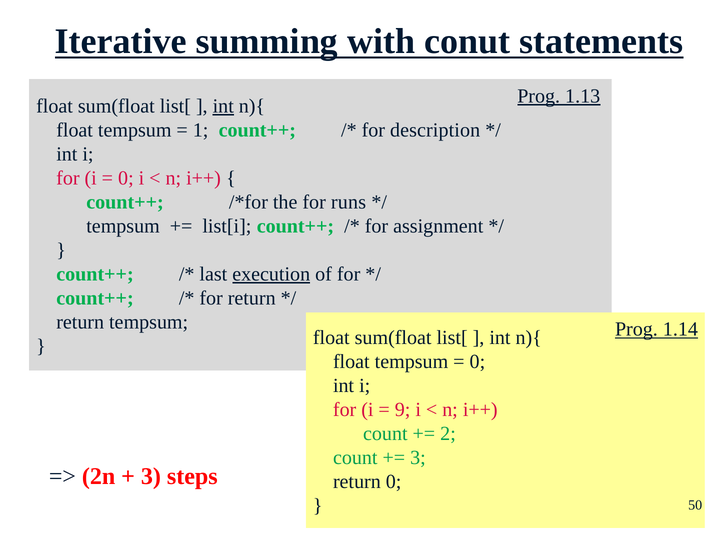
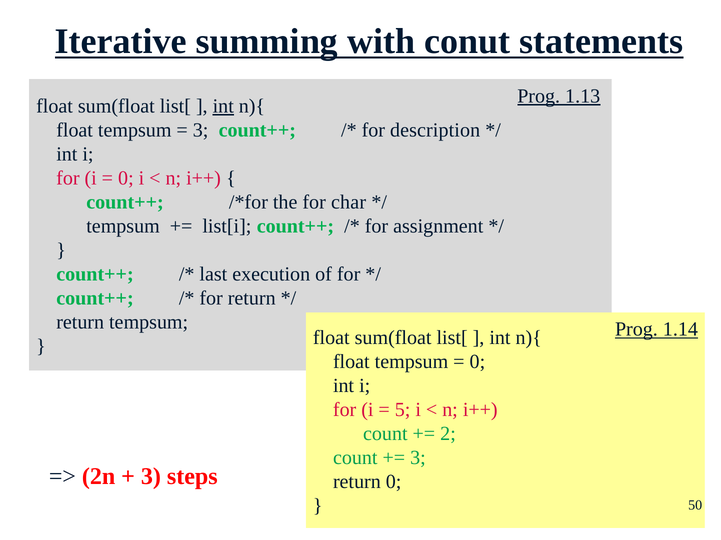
1: 1 -> 3 (201, 130)
runs: runs -> char (349, 202)
execution underline: present -> none (271, 275)
9: 9 -> 5 (403, 410)
